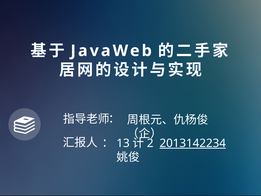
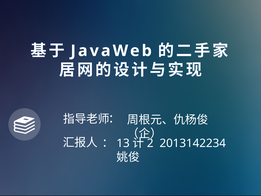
2013142234 underline: present -> none (193, 143)
